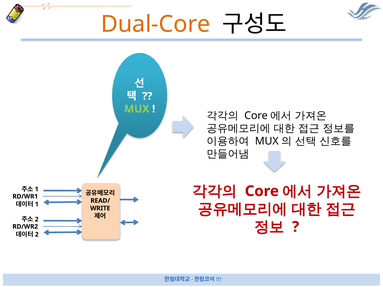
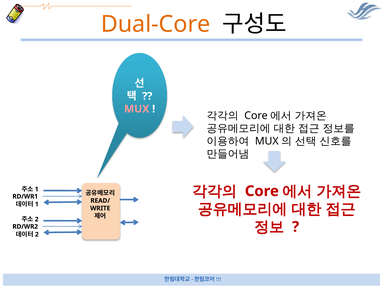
MUX colour: light green -> pink (137, 109)
